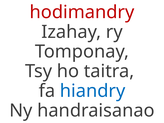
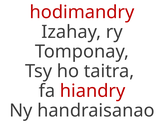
hiandry colour: blue -> red (93, 91)
